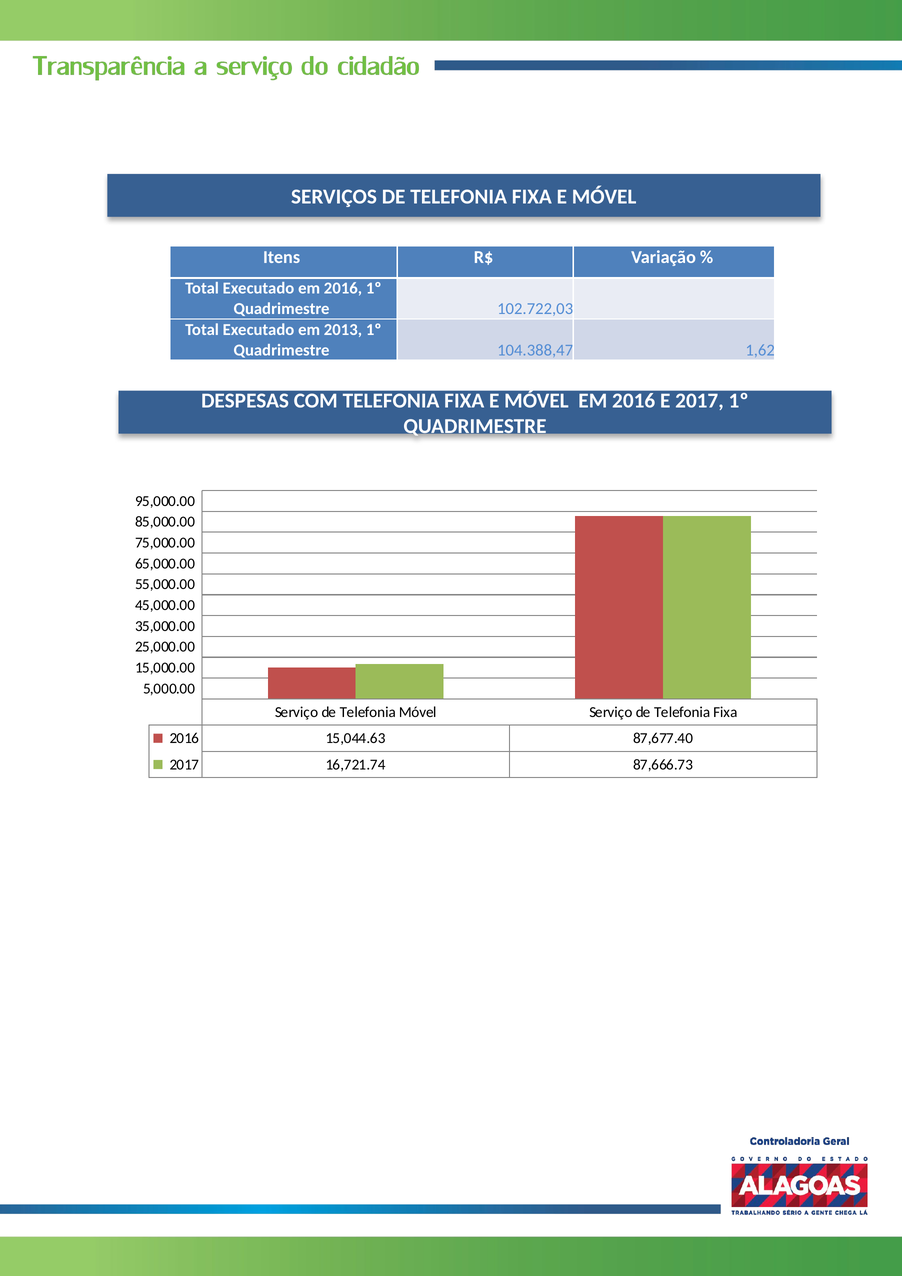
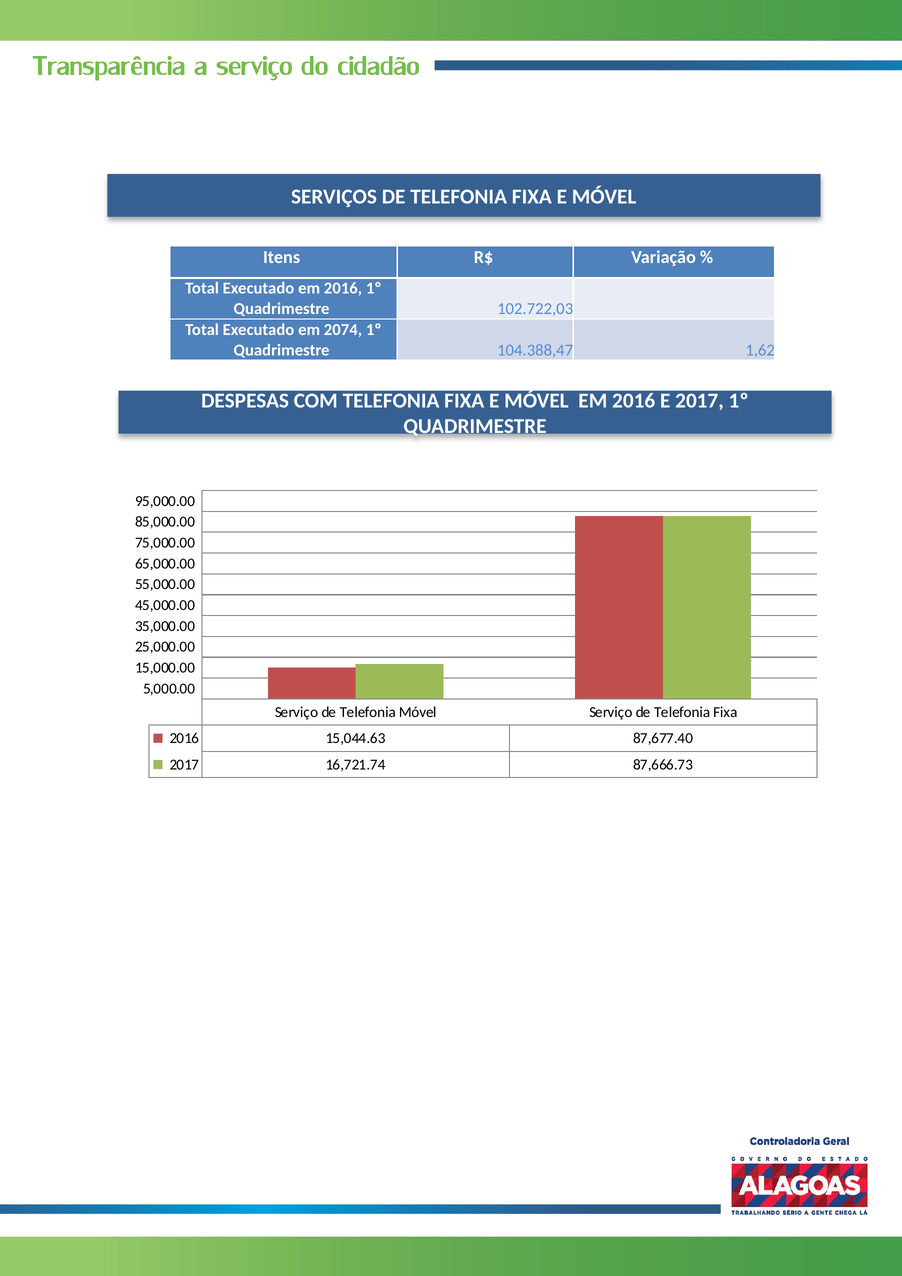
2013: 2013 -> 2074 (343, 329)
